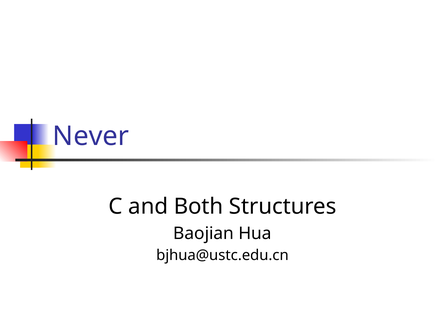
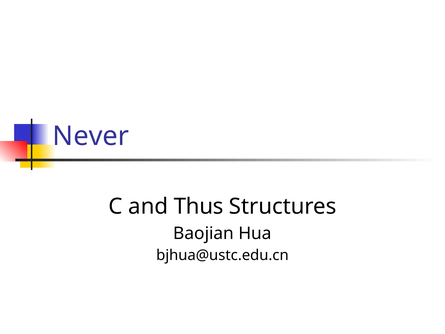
Both: Both -> Thus (199, 206)
